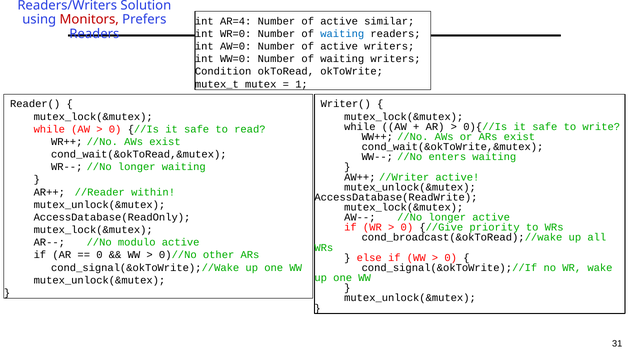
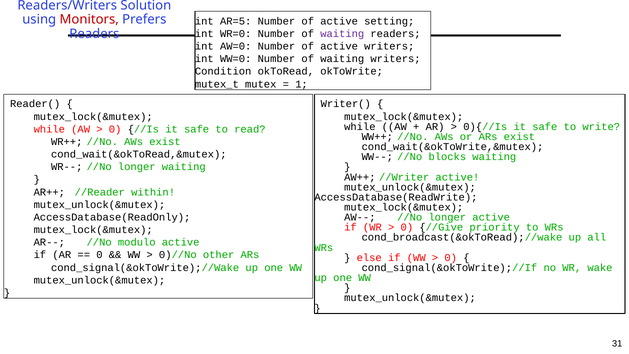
AR=4: AR=4 -> AR=5 (236, 21)
similar: similar -> setting (389, 21)
waiting colour: blue -> purple (342, 34)
enters: enters -> blocks (447, 157)
